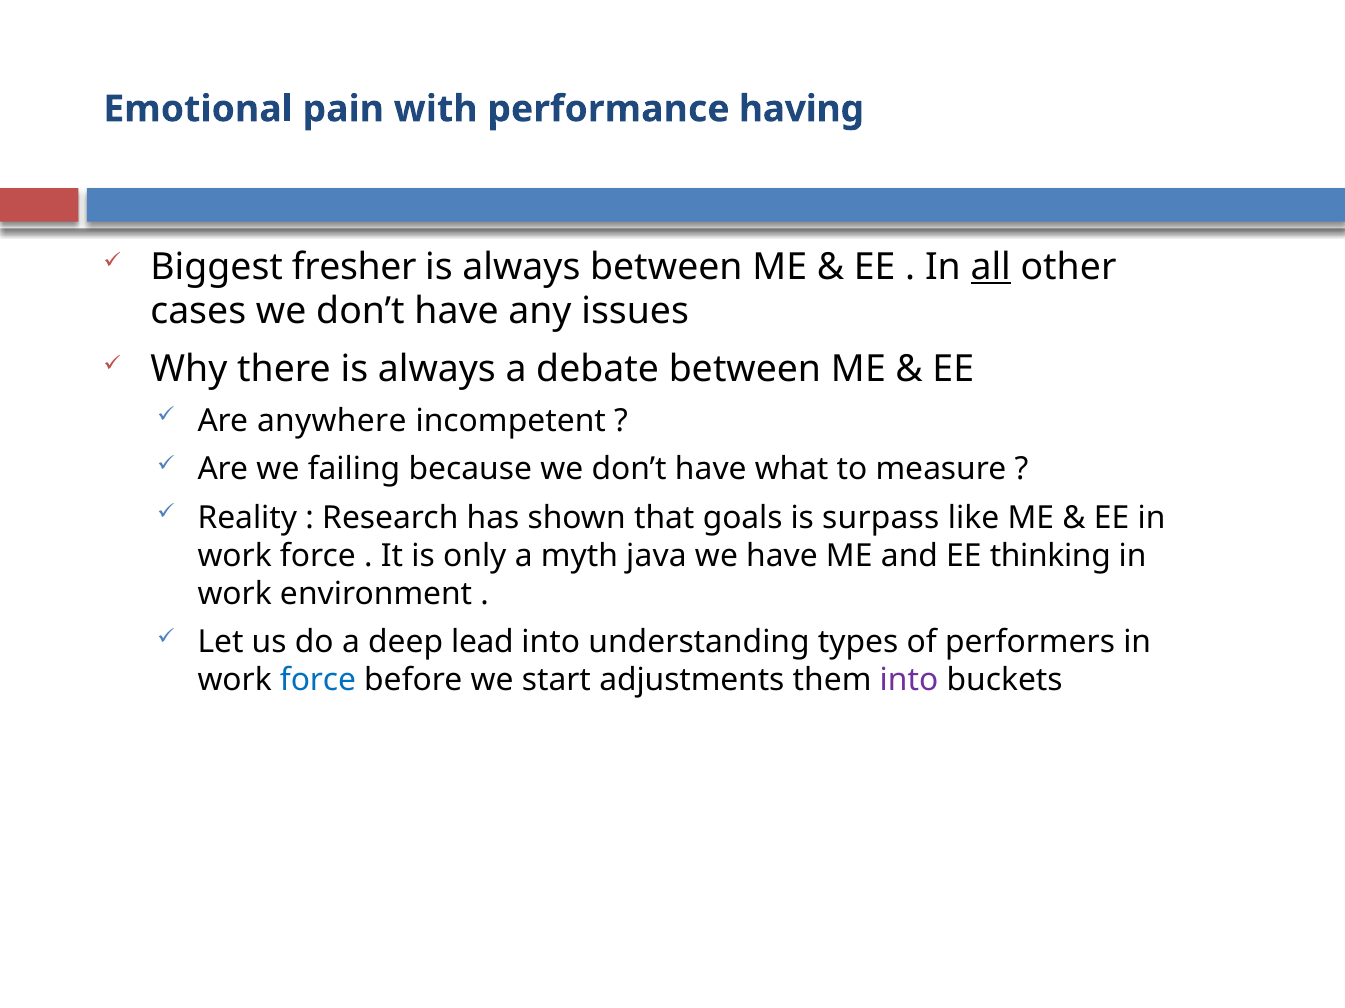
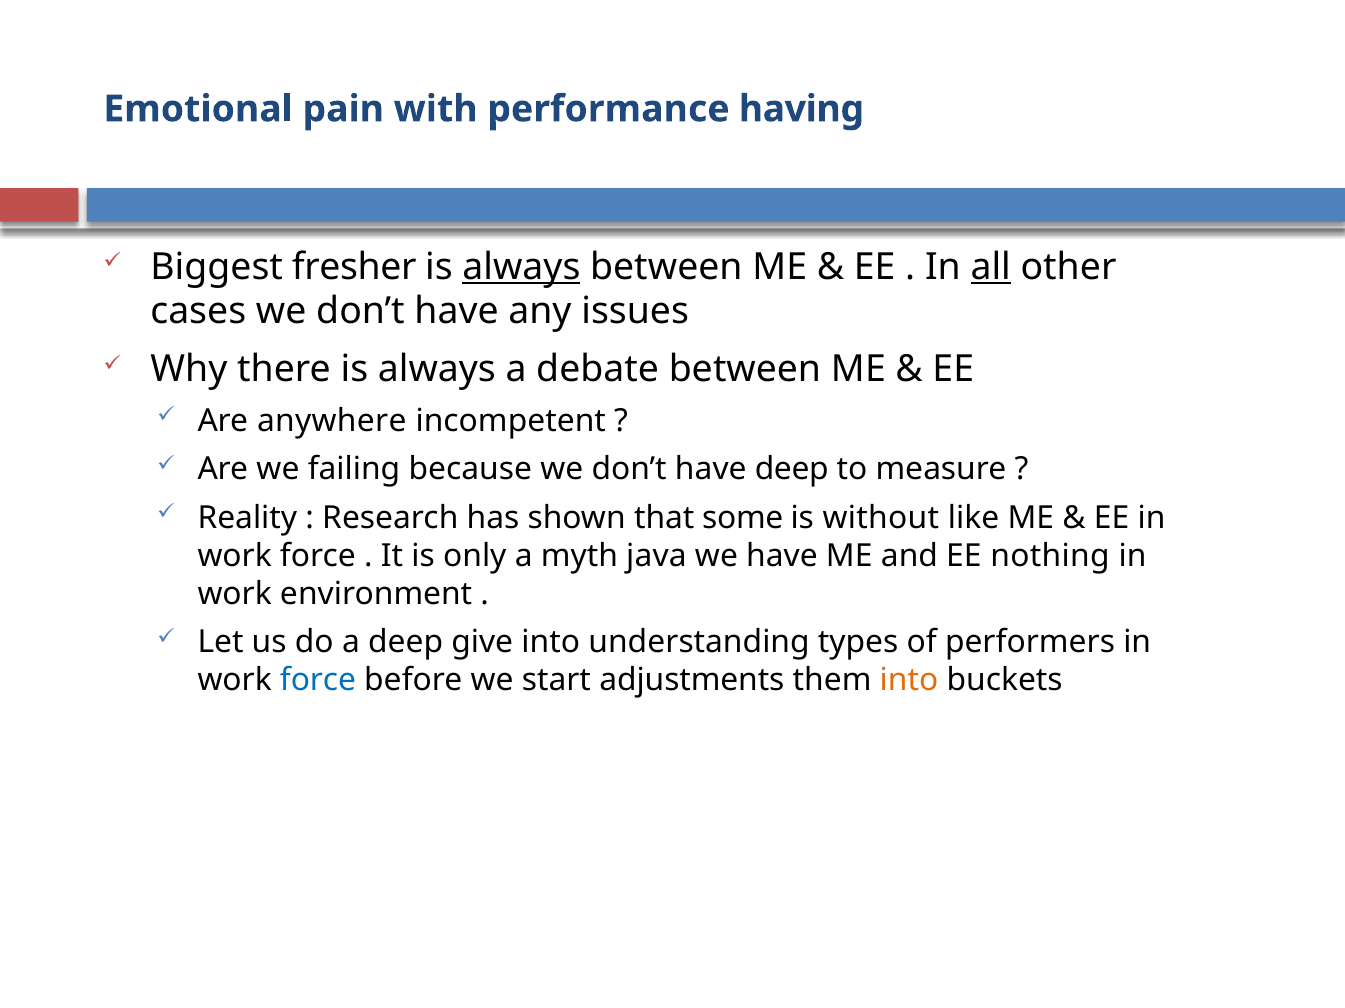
always underline: none -> present (521, 267)
have what: what -> deep (792, 470)
goals: goals -> some (743, 518)
surpass: surpass -> without (881, 518)
thinking: thinking -> nothing (1050, 556)
lead: lead -> give (482, 643)
into colour: purple -> orange (909, 681)
